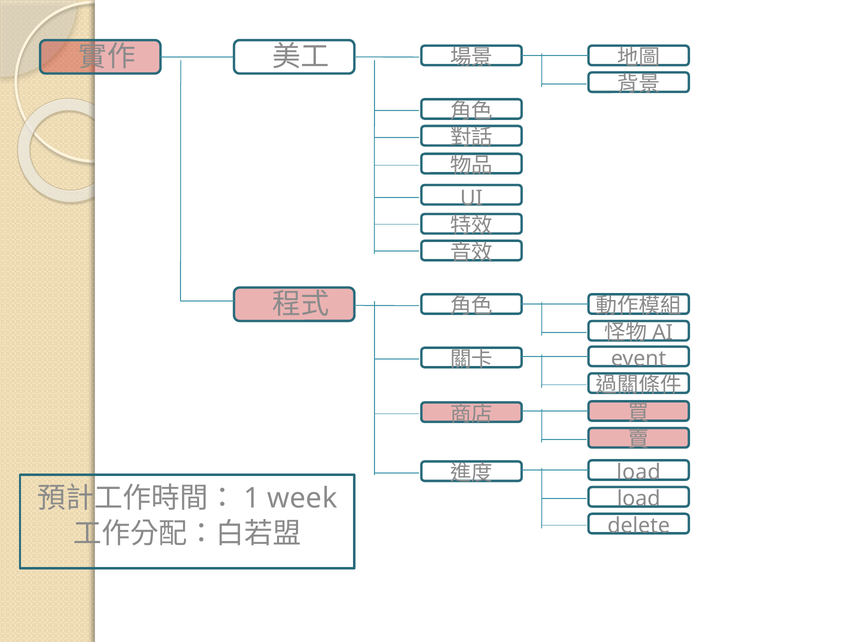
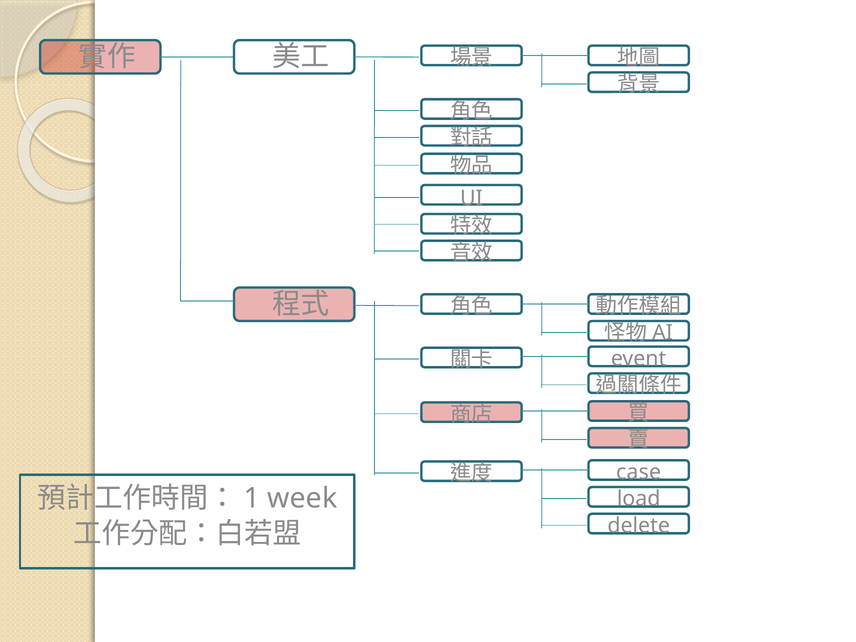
load: load -> case (639, 472)
